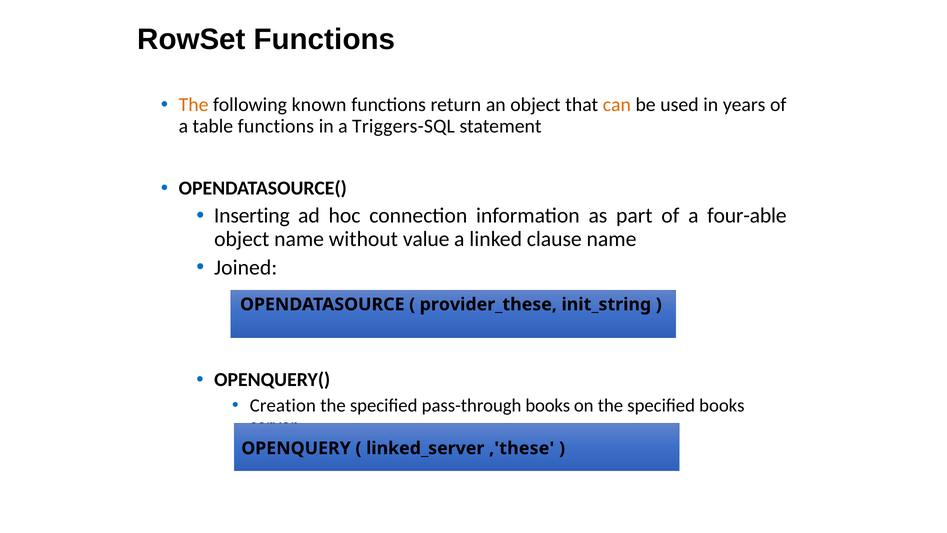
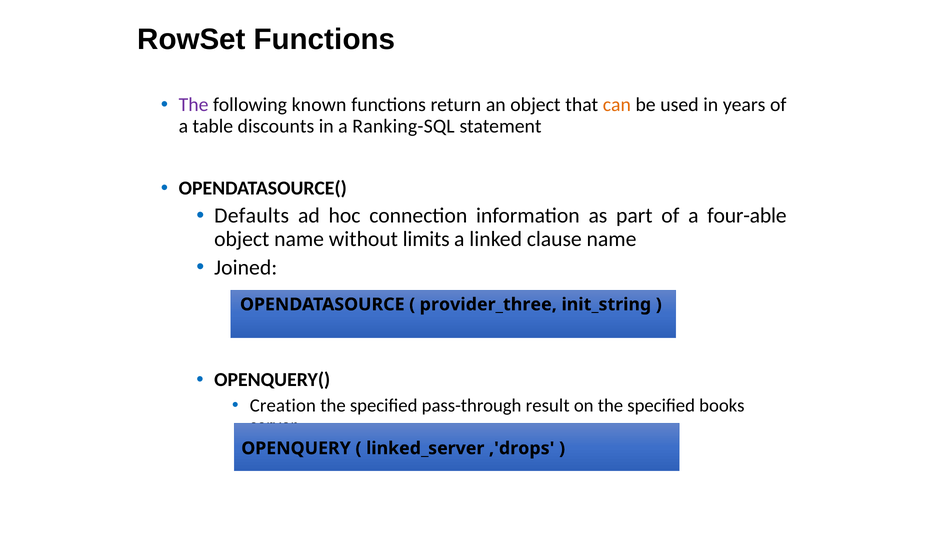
The colour: orange -> purple (194, 105)
table functions: functions -> discounts (276, 126)
Triggers-SQL: Triggers-SQL -> Ranking-SQL (404, 126)
Inserting: Inserting -> Defaults (252, 216)
value: value -> limits (426, 239)
provider_these: provider_these -> provider_three (488, 304)
pass-through books: books -> result (548, 405)
,'these: ,'these -> ,'drops (522, 448)
